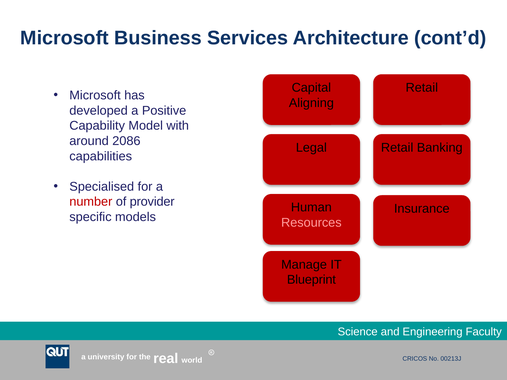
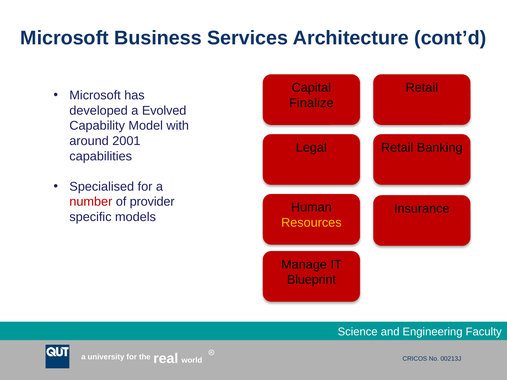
Aligning: Aligning -> Finalize (311, 103)
Positive: Positive -> Evolved (164, 111)
2086: 2086 -> 2001 (126, 141)
Resources colour: pink -> yellow (311, 223)
